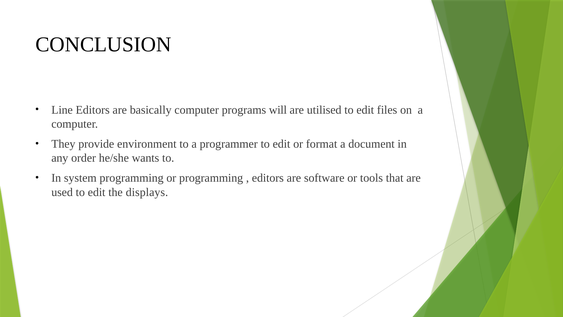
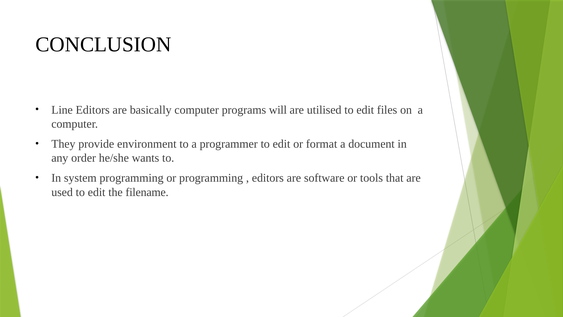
displays: displays -> filename (147, 192)
